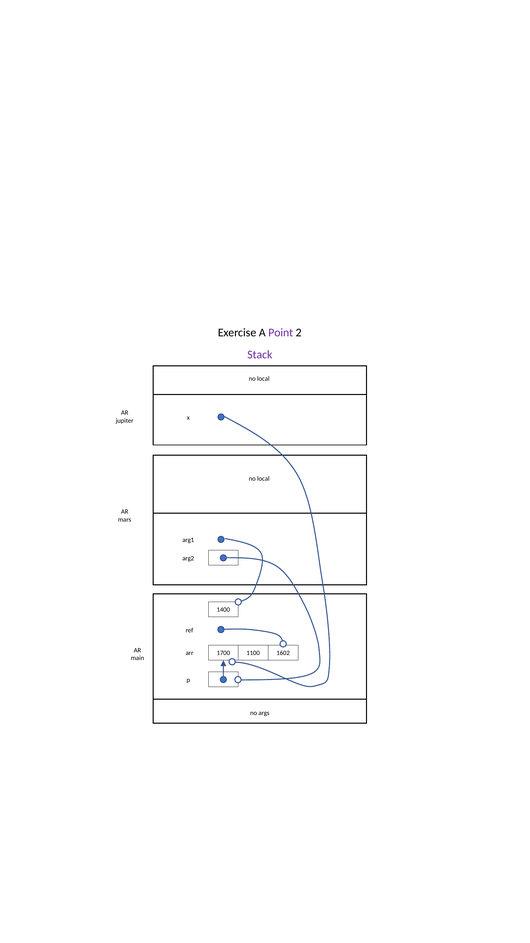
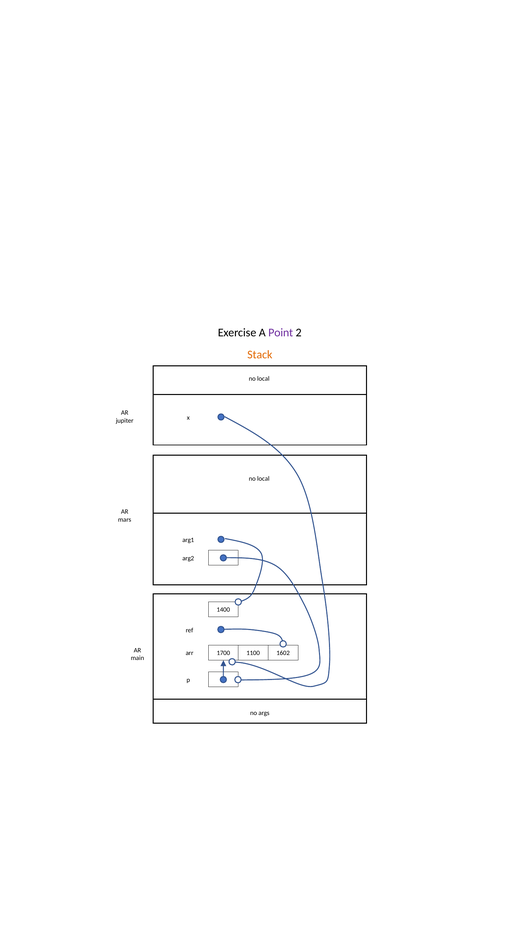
Stack colour: purple -> orange (260, 354)
